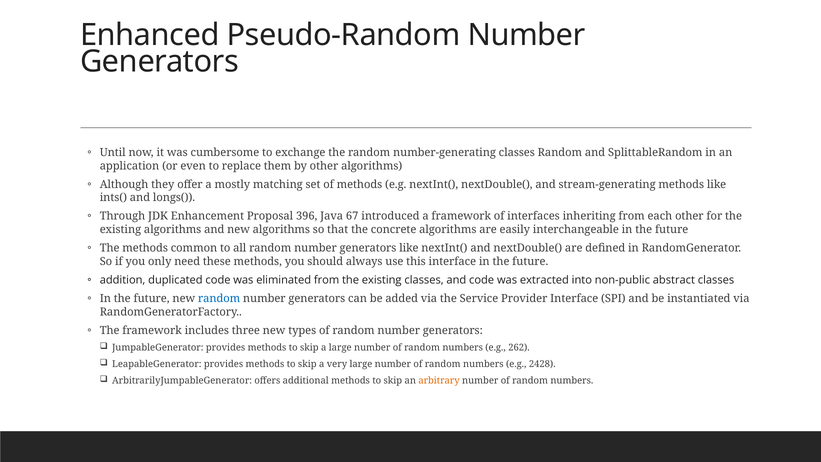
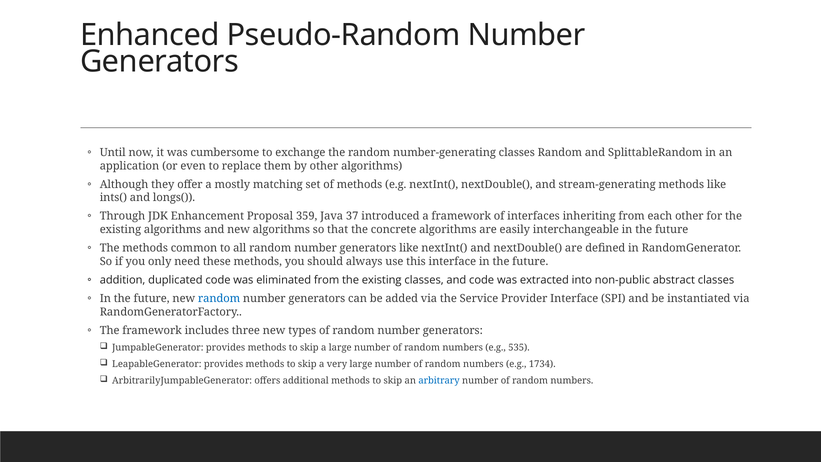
396: 396 -> 359 (307, 216)
67: 67 -> 37 (352, 216)
262: 262 -> 535 (519, 348)
2428: 2428 -> 1734 (542, 364)
arbitrary colour: orange -> blue (439, 380)
